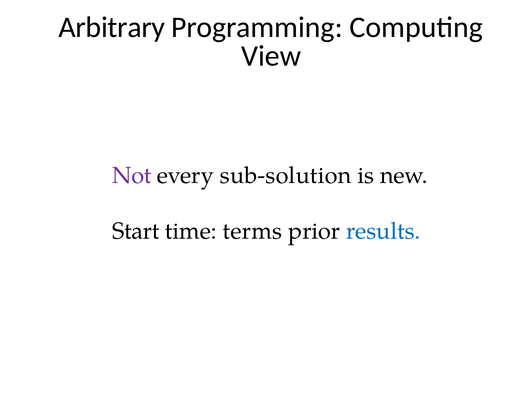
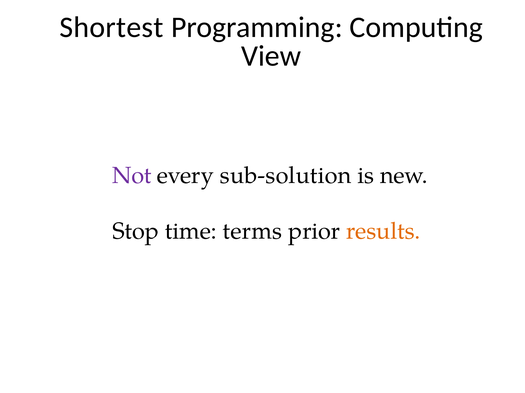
Arbitrary: Arbitrary -> Shortest (111, 27)
Start: Start -> Stop (136, 232)
results colour: blue -> orange (383, 232)
